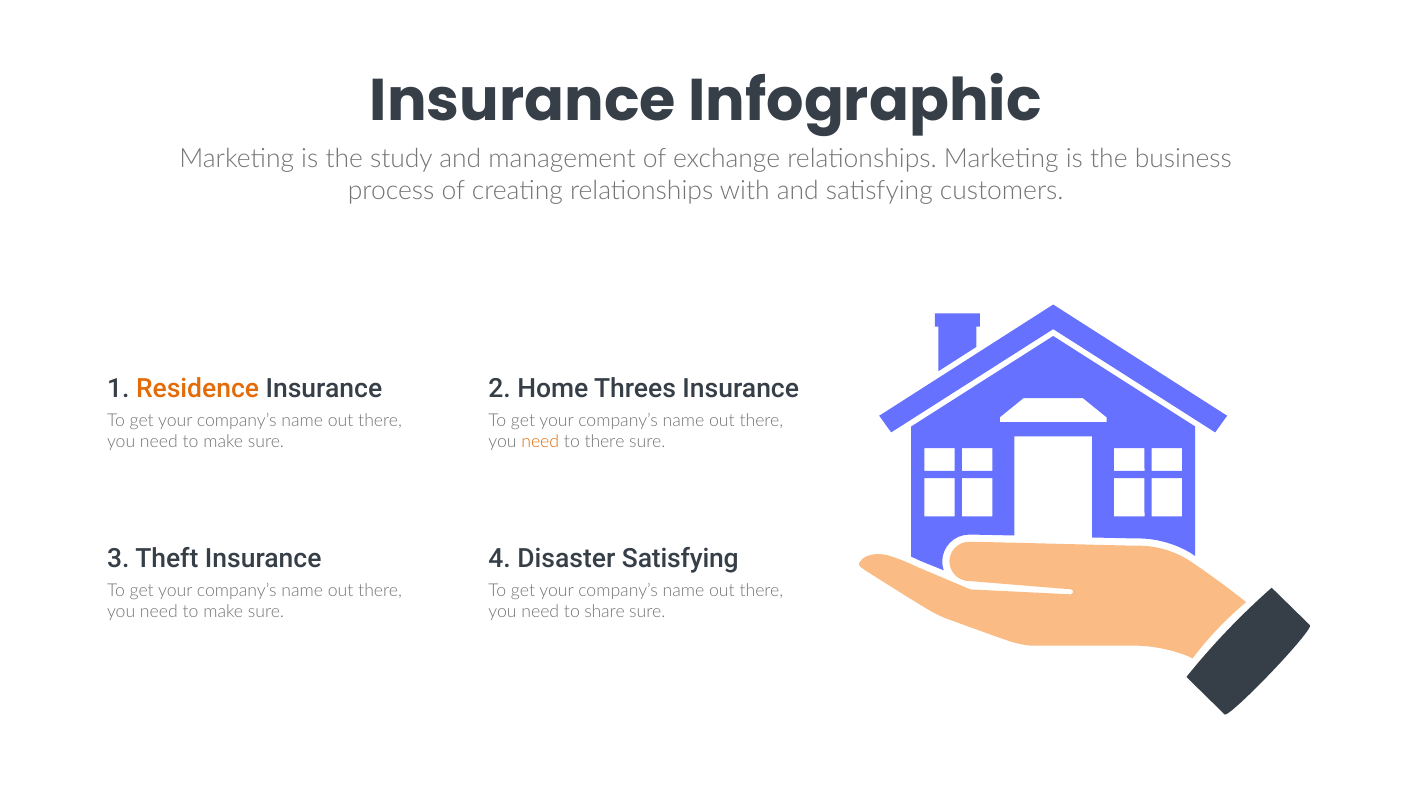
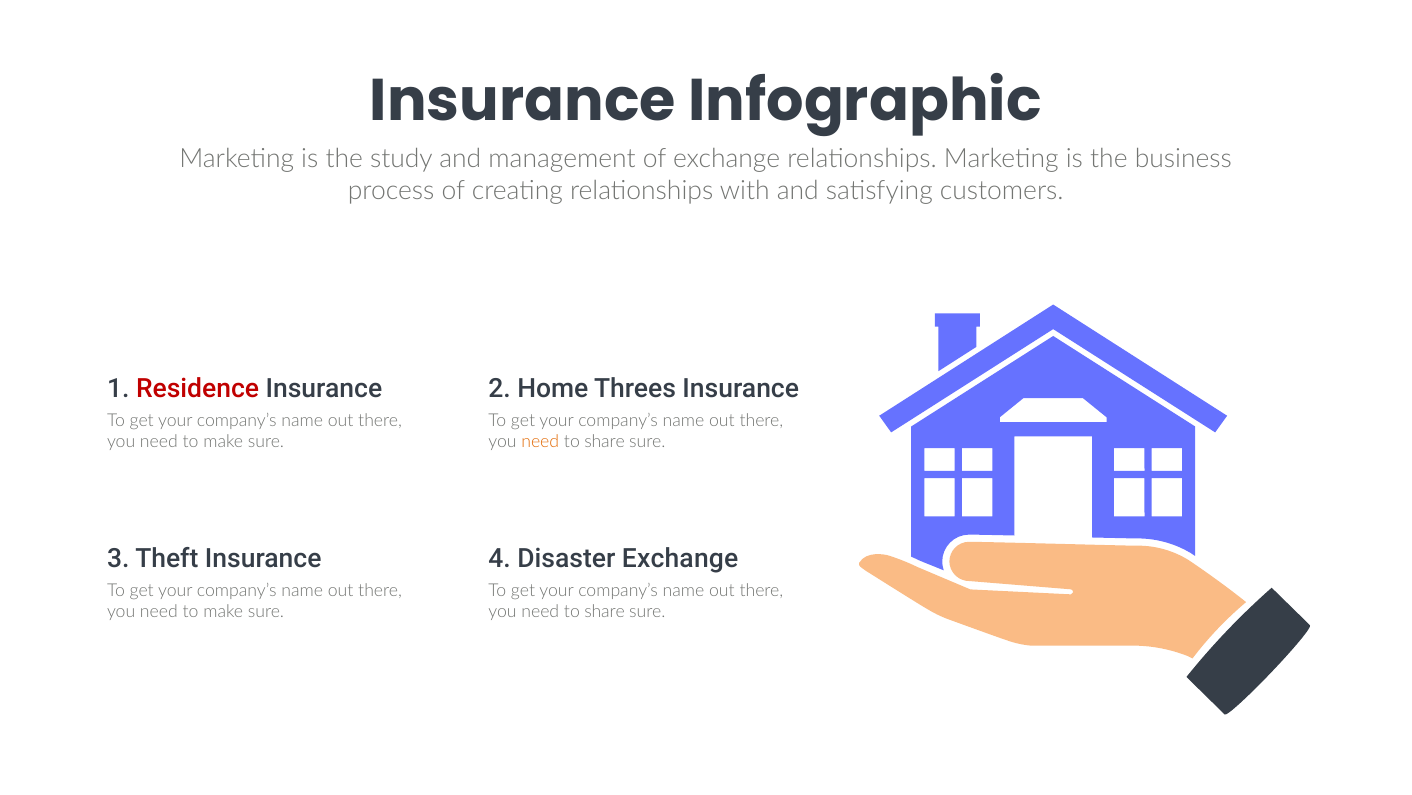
Residence colour: orange -> red (198, 389)
there: there -> share (605, 441)
Disaster Satisfying: Satisfying -> Exchange (680, 559)
